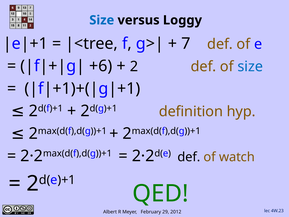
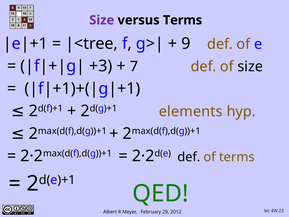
Size colour: blue -> purple (102, 20)
versus Loggy: Loggy -> Terms (183, 20)
7: 7 -> 9 (186, 44)
+6: +6 -> +3 (101, 66)
2: 2 -> 7 (134, 67)
size colour: blue -> black (250, 67)
definition: definition -> elements (191, 111)
of watch: watch -> terms (237, 157)
